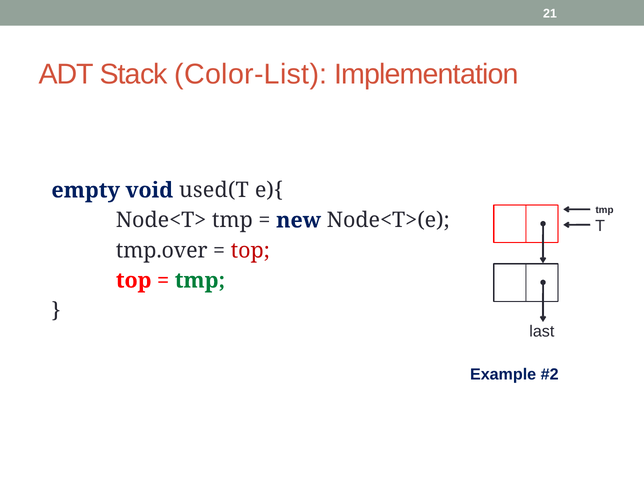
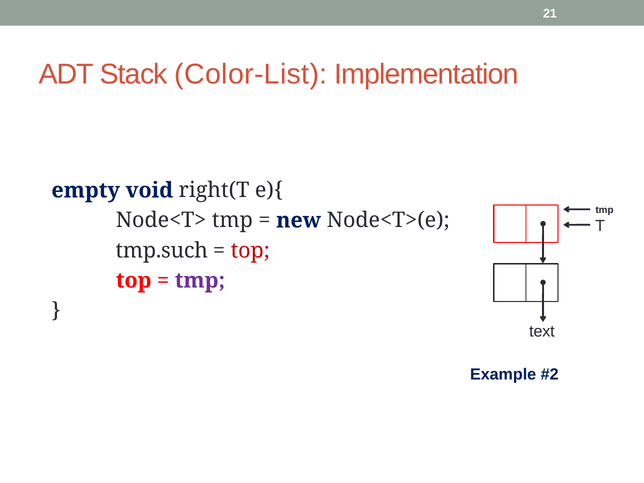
used(T: used(T -> right(T (214, 190)
tmp.over: tmp.over -> tmp.such (162, 250)
tmp colour: green -> purple (200, 280)
last: last -> text (542, 331)
